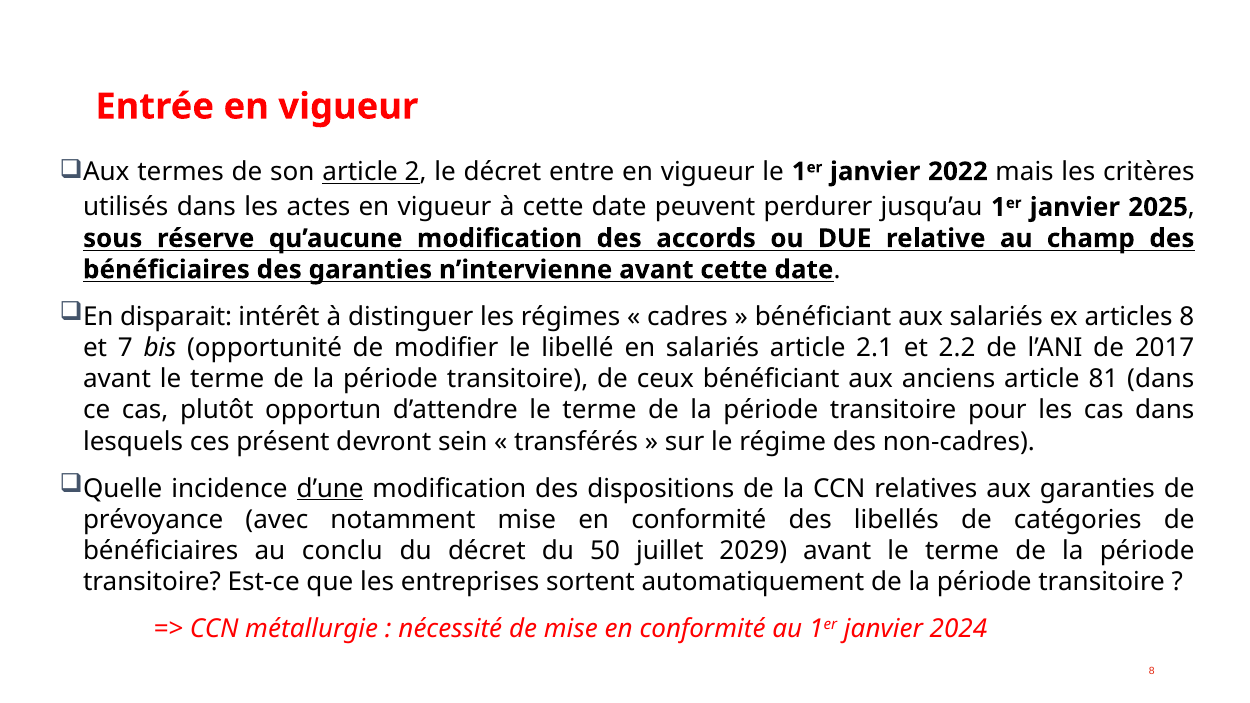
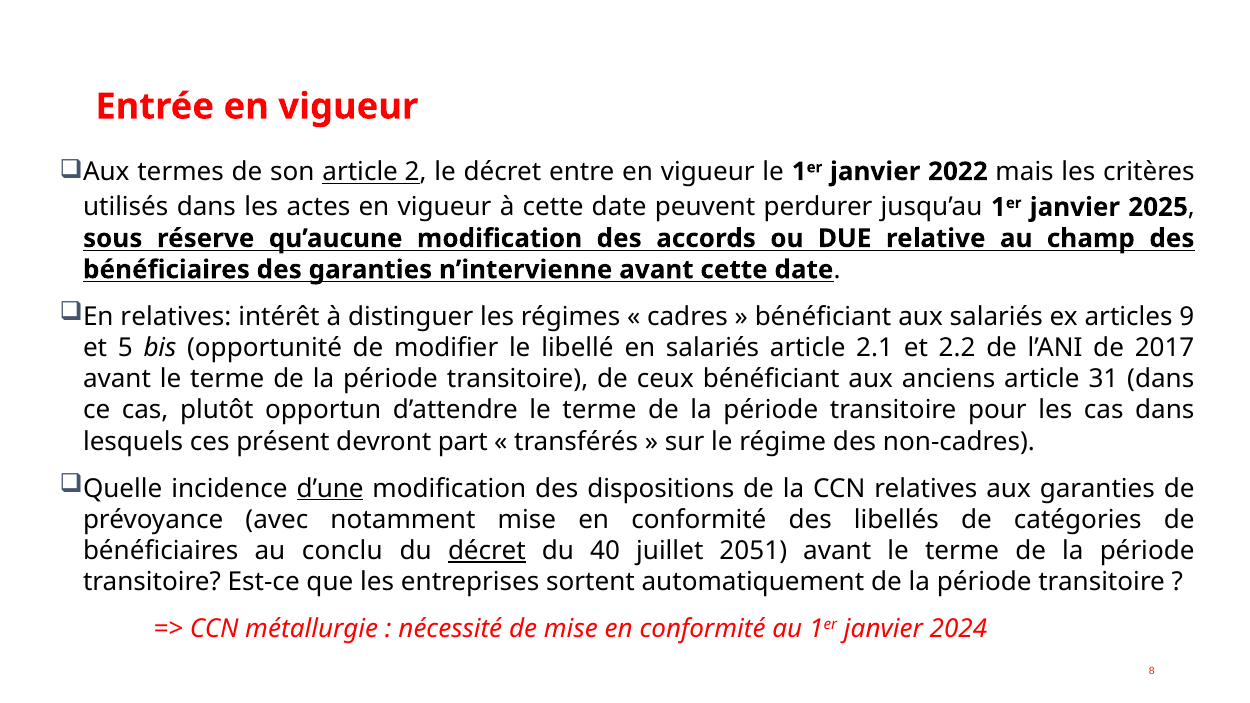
En disparait: disparait -> relatives (176, 317)
articles 8: 8 -> 9 (1187, 317)
7: 7 -> 5 (125, 348)
81: 81 -> 31 (1103, 379)
sein: sein -> part (463, 442)
décret underline: none -> present (487, 551)
50: 50 -> 40 (605, 551)
2029: 2029 -> 2051 (753, 551)
